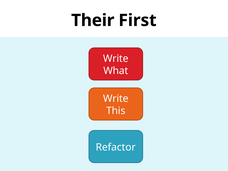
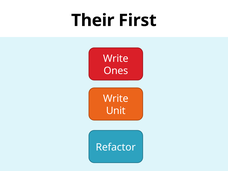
What: What -> Ones (116, 71)
This: This -> Unit (116, 111)
